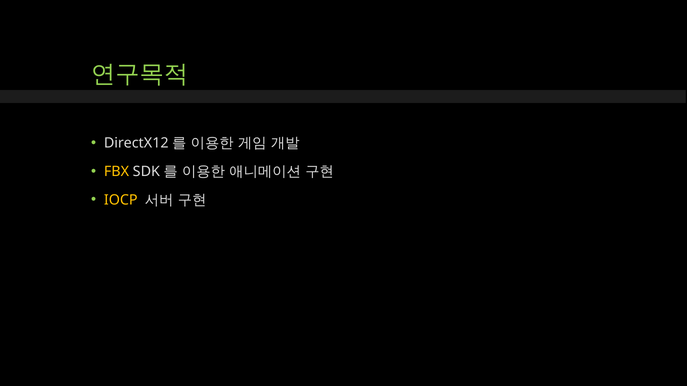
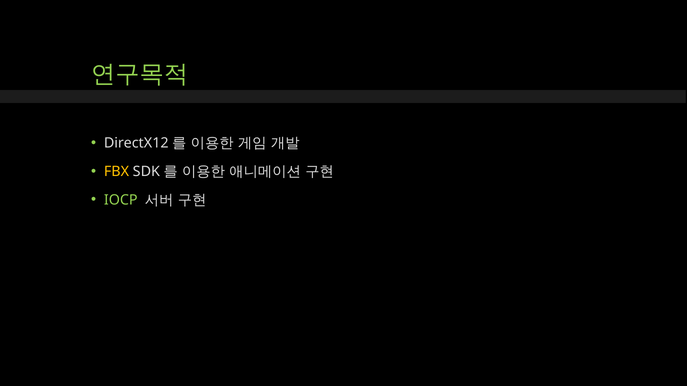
IOCP colour: yellow -> light green (121, 200)
